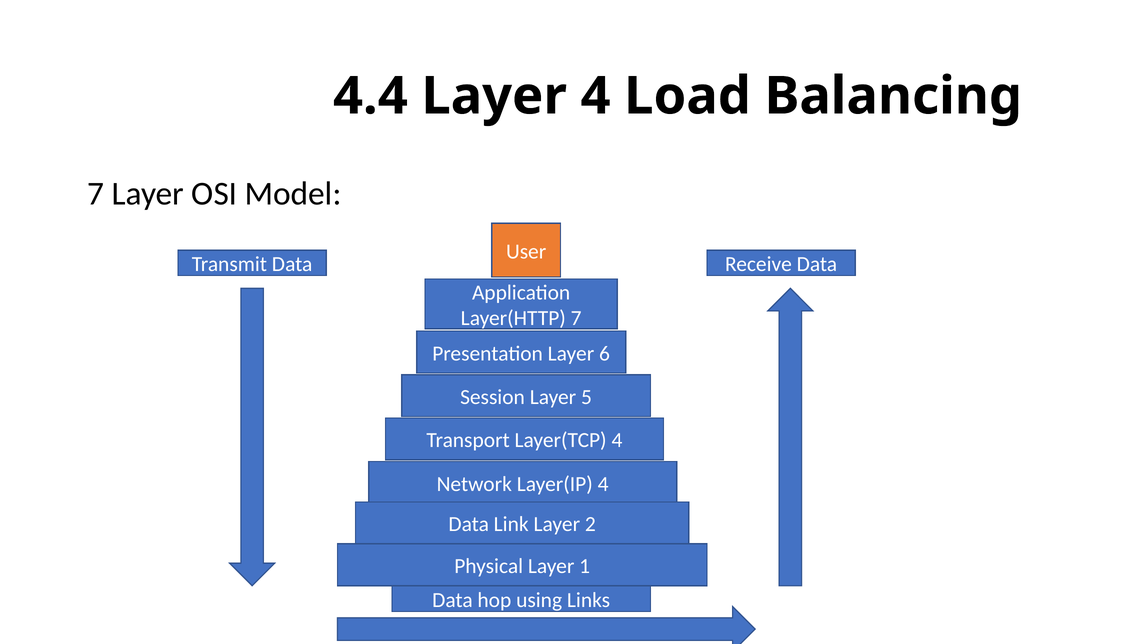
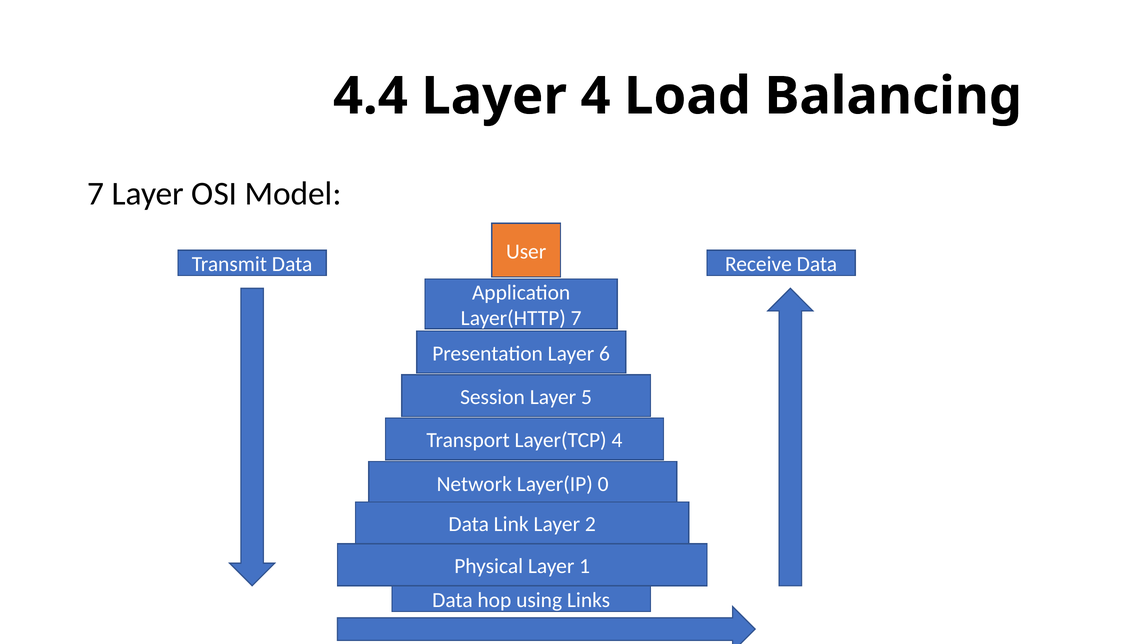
Layer(IP 4: 4 -> 0 (603, 484)
